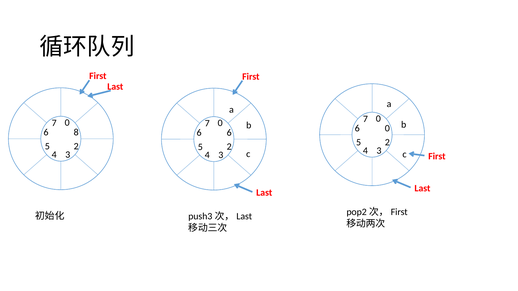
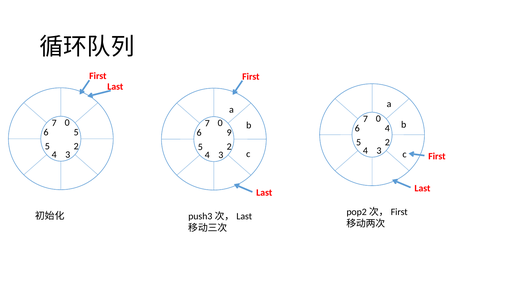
6 0: 0 -> 4 (387, 129)
6 8: 8 -> 5 (76, 133)
6 6: 6 -> 9 (229, 133)
